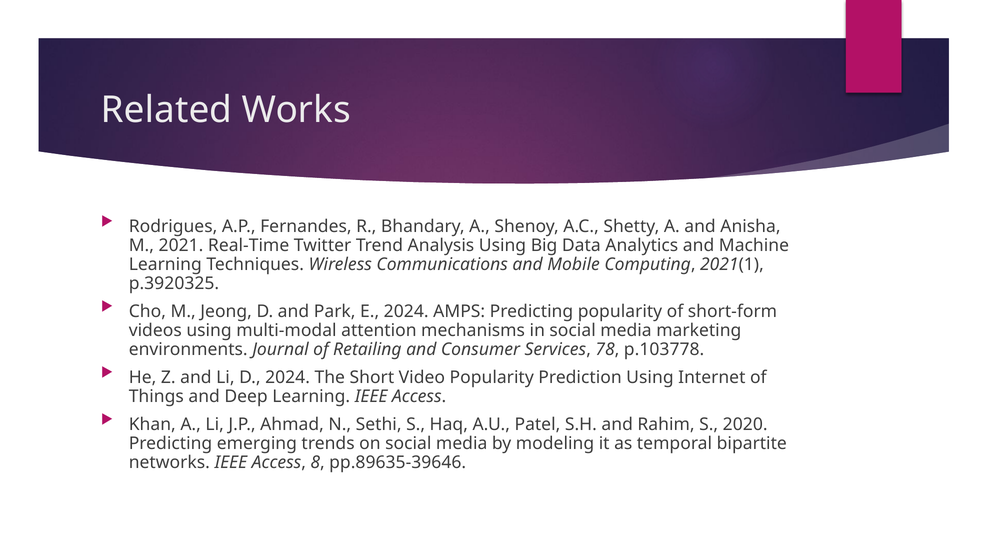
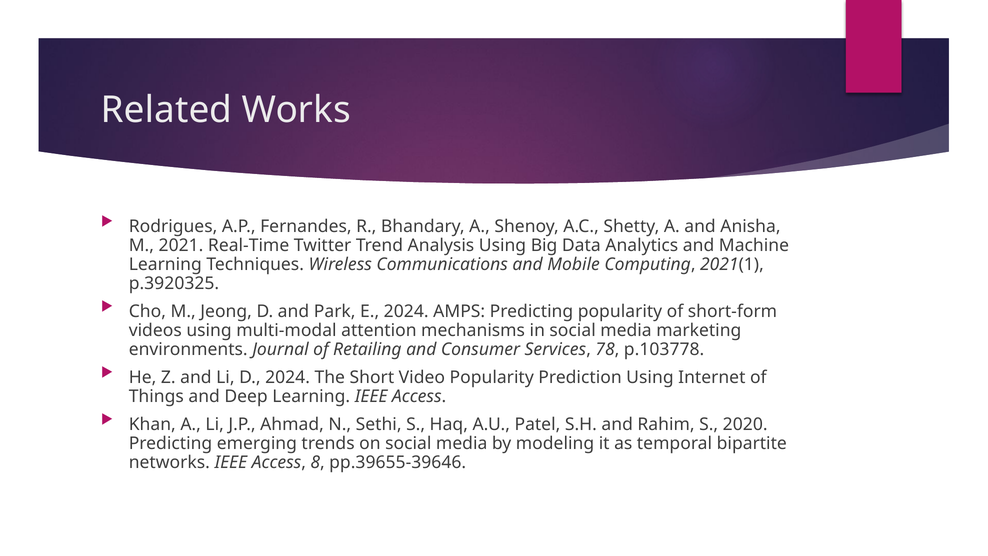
pp.89635-39646: pp.89635-39646 -> pp.39655-39646 (398, 462)
